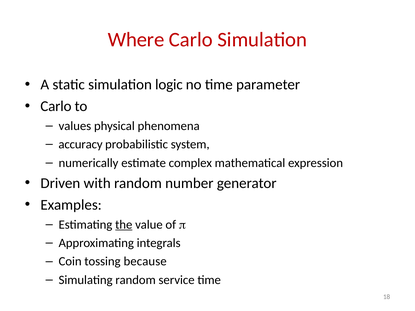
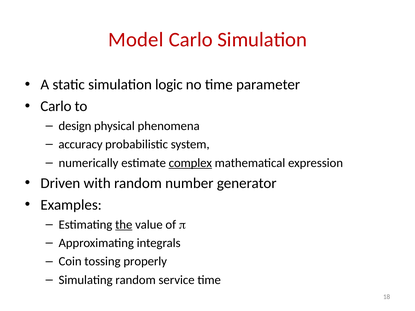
Where: Where -> Model (136, 40)
values: values -> design (75, 126)
complex underline: none -> present (190, 163)
because: because -> properly (145, 262)
